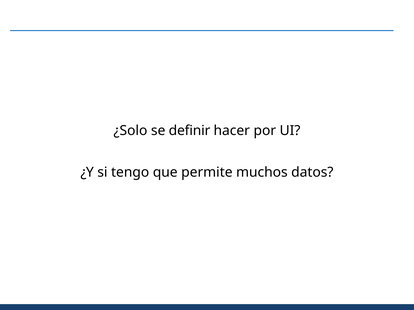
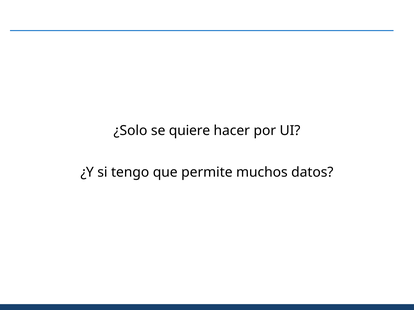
definir: definir -> quiere (190, 131)
